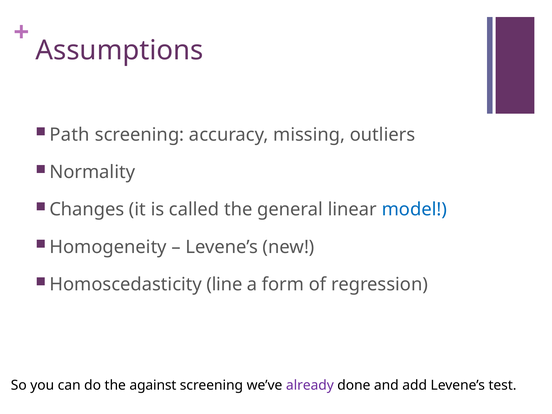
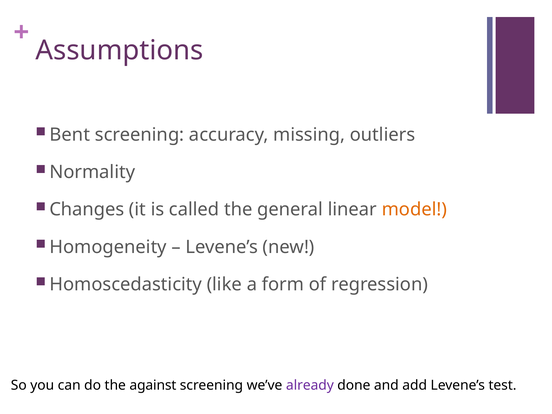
Path: Path -> Bent (70, 135)
model colour: blue -> orange (414, 210)
line: line -> like (224, 284)
